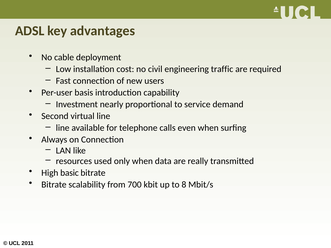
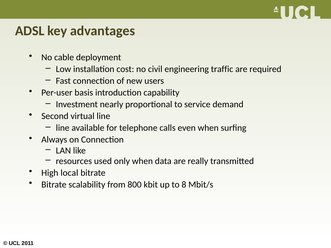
basic: basic -> local (69, 173)
700: 700 -> 800 (135, 185)
